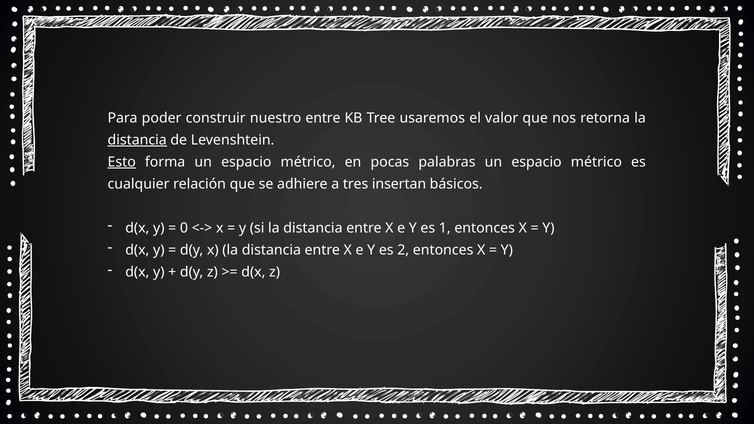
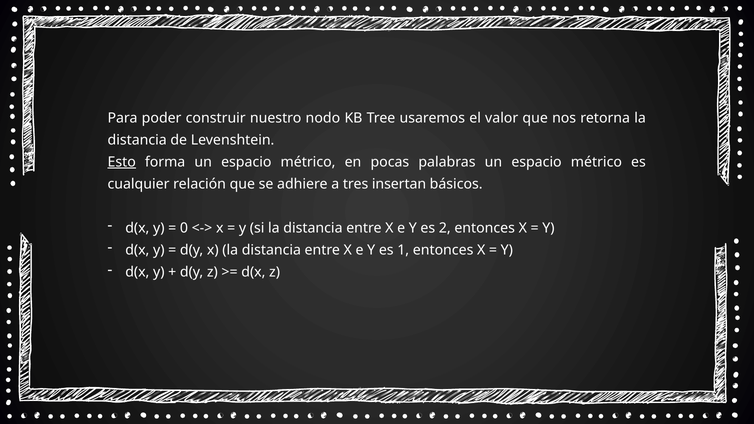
nuestro entre: entre -> nodo (323, 118)
distancia underline: present -> none (137, 140)
1: 1 -> 2 (445, 228)
2: 2 -> 1 (403, 250)
